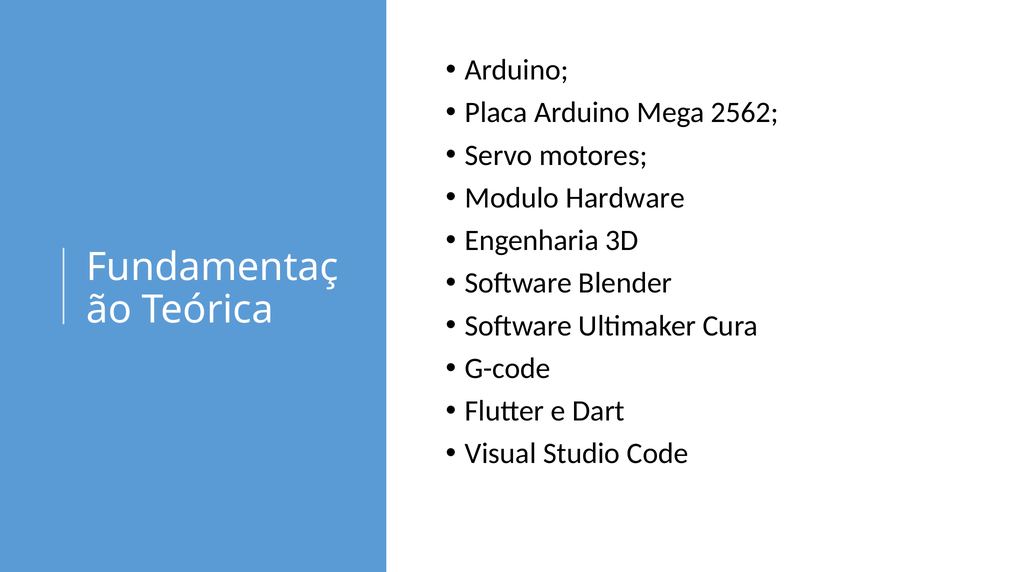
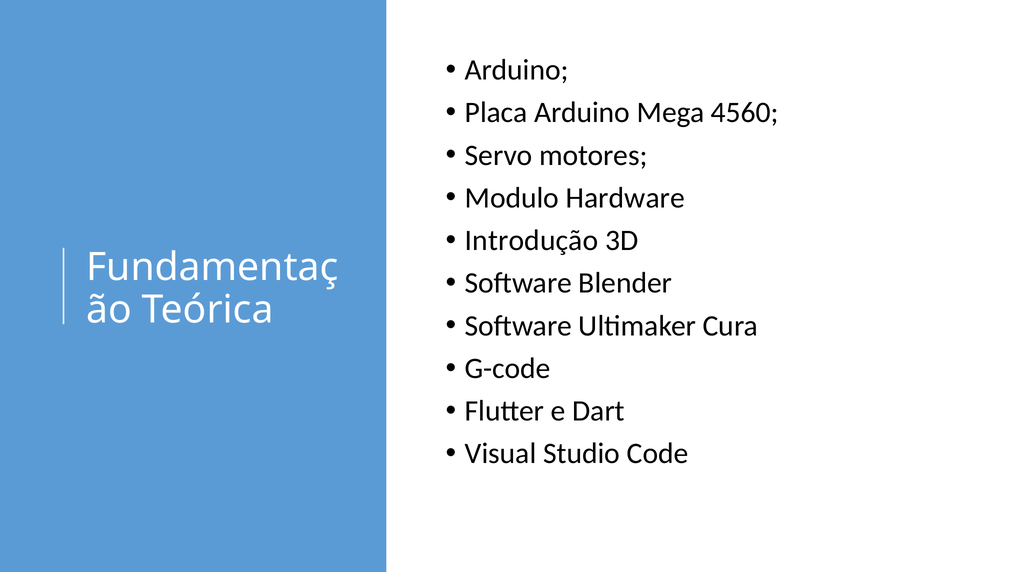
2562: 2562 -> 4560 (745, 112)
Engenharia: Engenharia -> Introdução (532, 240)
